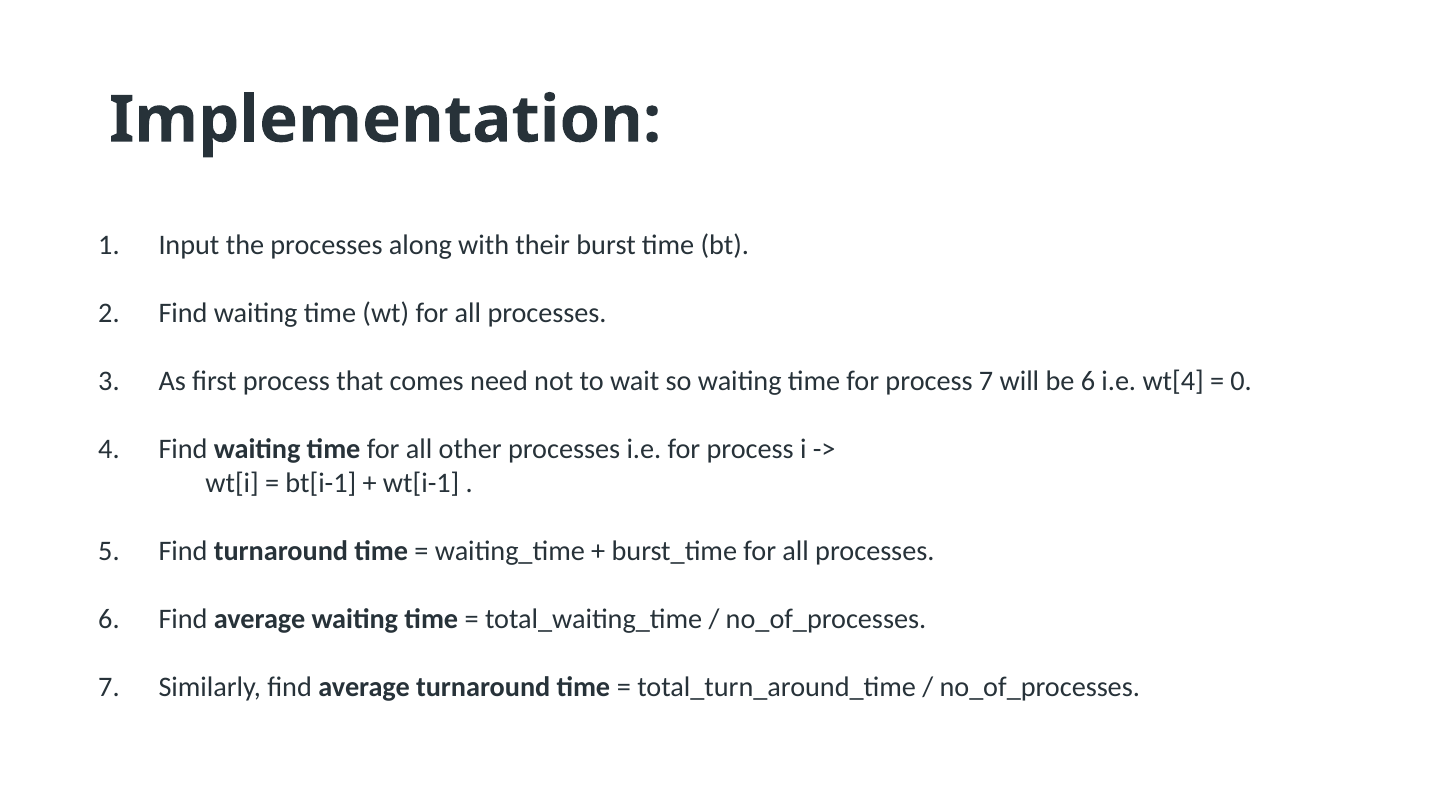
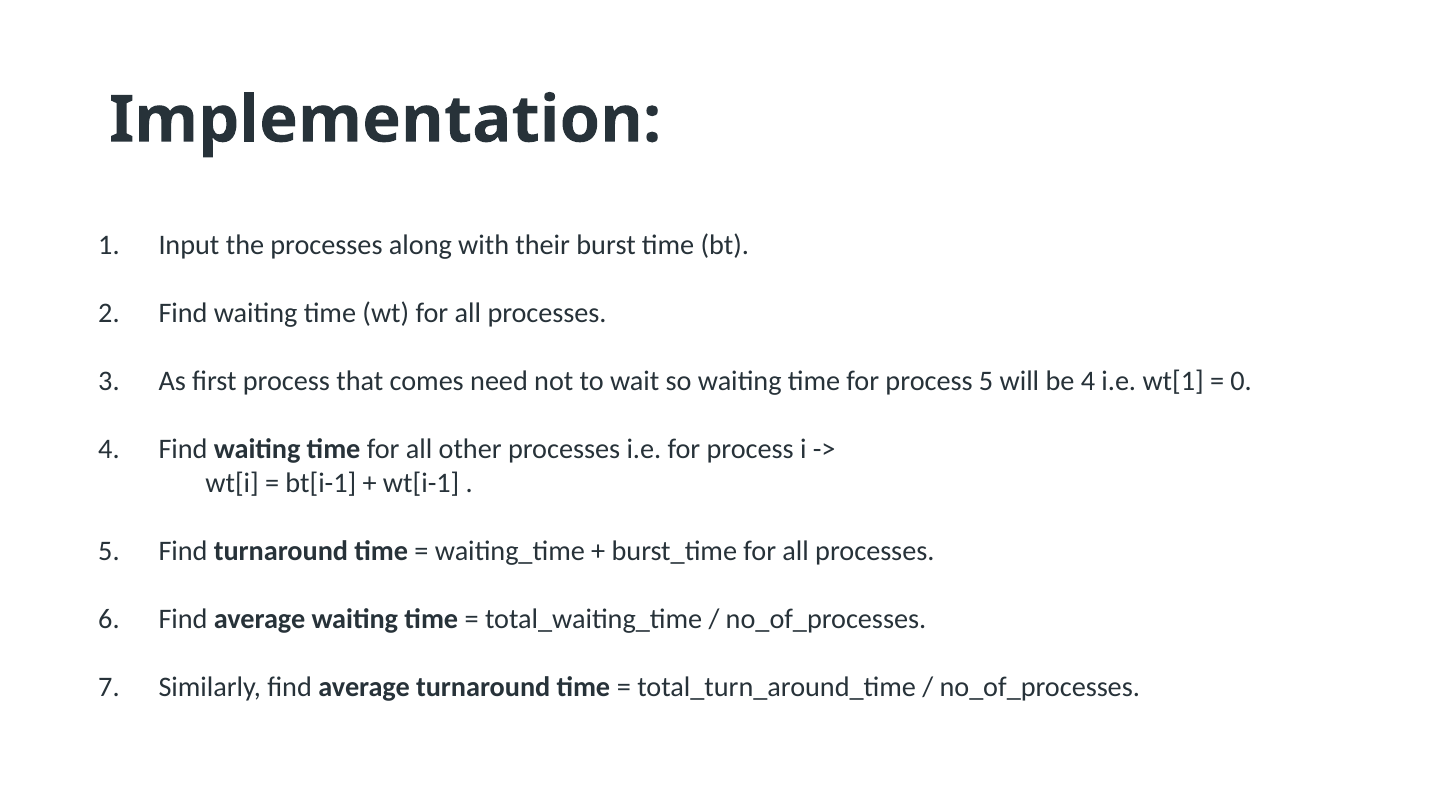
process 7: 7 -> 5 (986, 381)
be 6: 6 -> 4 (1088, 381)
wt[4: wt[4 -> wt[1 (1173, 381)
